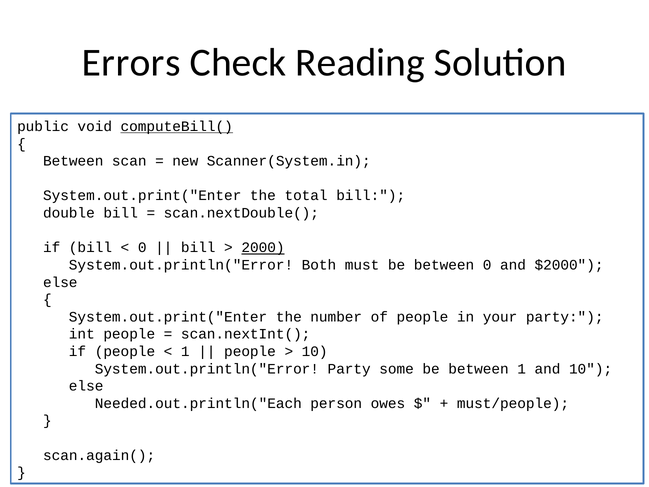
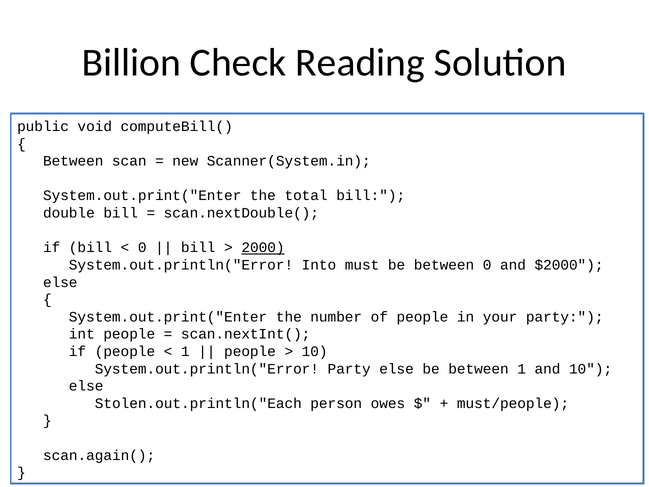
Errors: Errors -> Billion (131, 63)
computeBill( underline: present -> none (177, 126)
Both: Both -> Into (319, 265)
Party some: some -> else (397, 369)
Needed.out.println("Each: Needed.out.println("Each -> Stolen.out.println("Each (198, 403)
